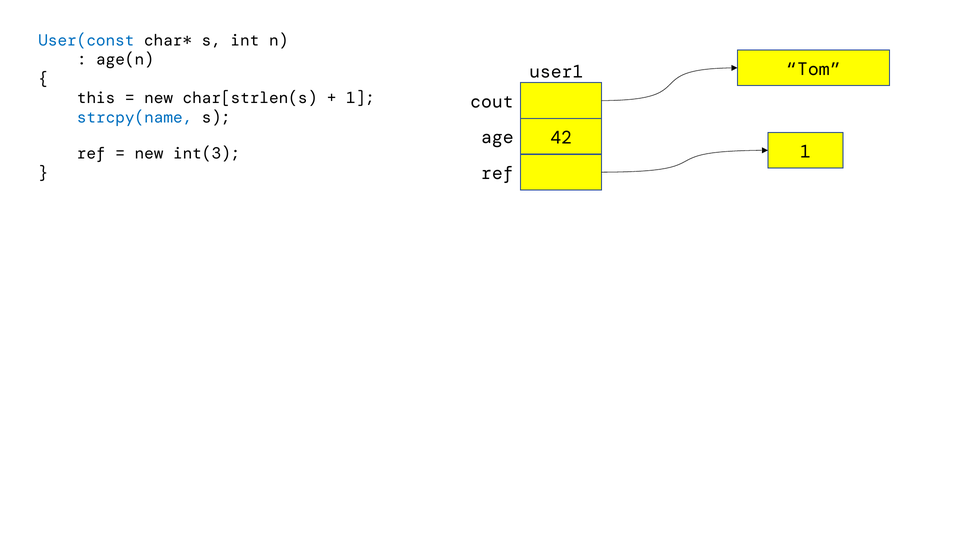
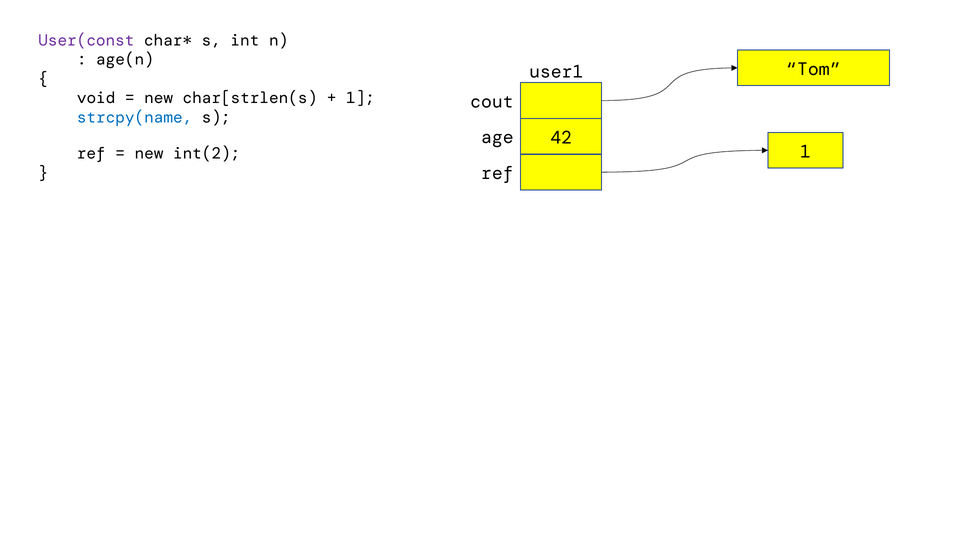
User(const colour: blue -> purple (86, 40)
this: this -> void (96, 98)
int(3: int(3 -> int(2 (207, 154)
